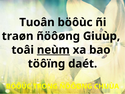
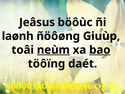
Tuoân: Tuoân -> Jeâsus (37, 22)
traøn: traøn -> laønh (18, 36)
bao underline: none -> present (100, 50)
